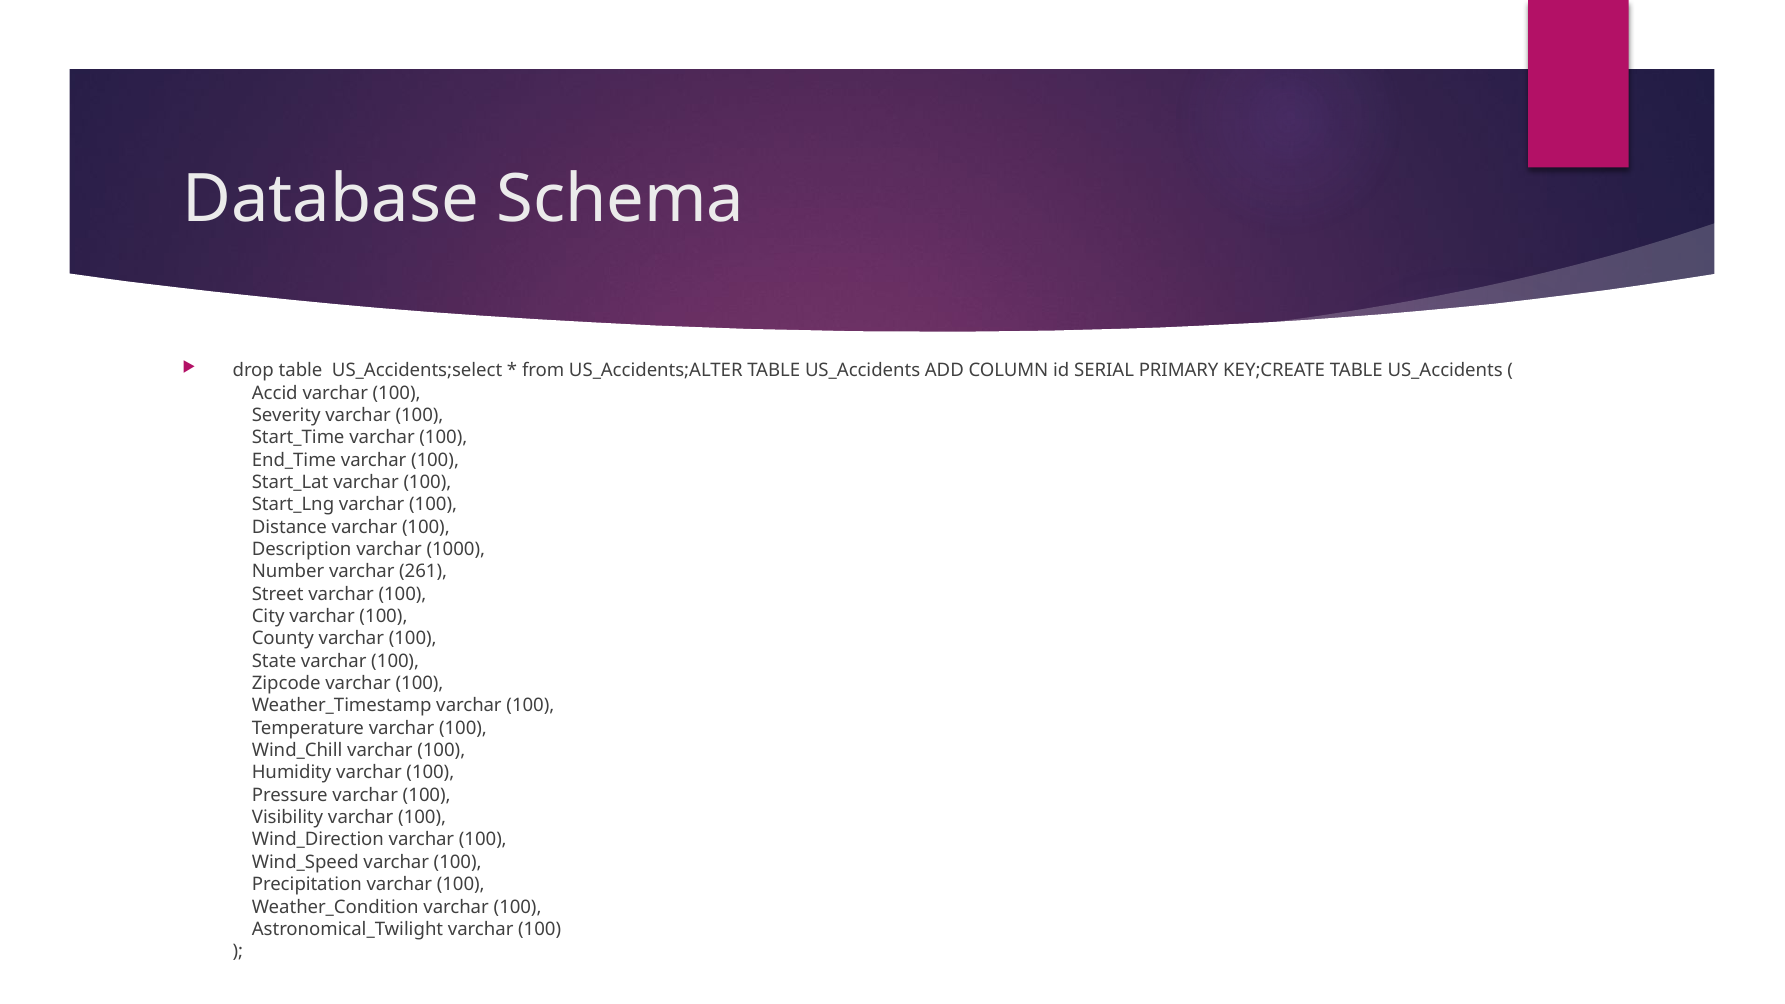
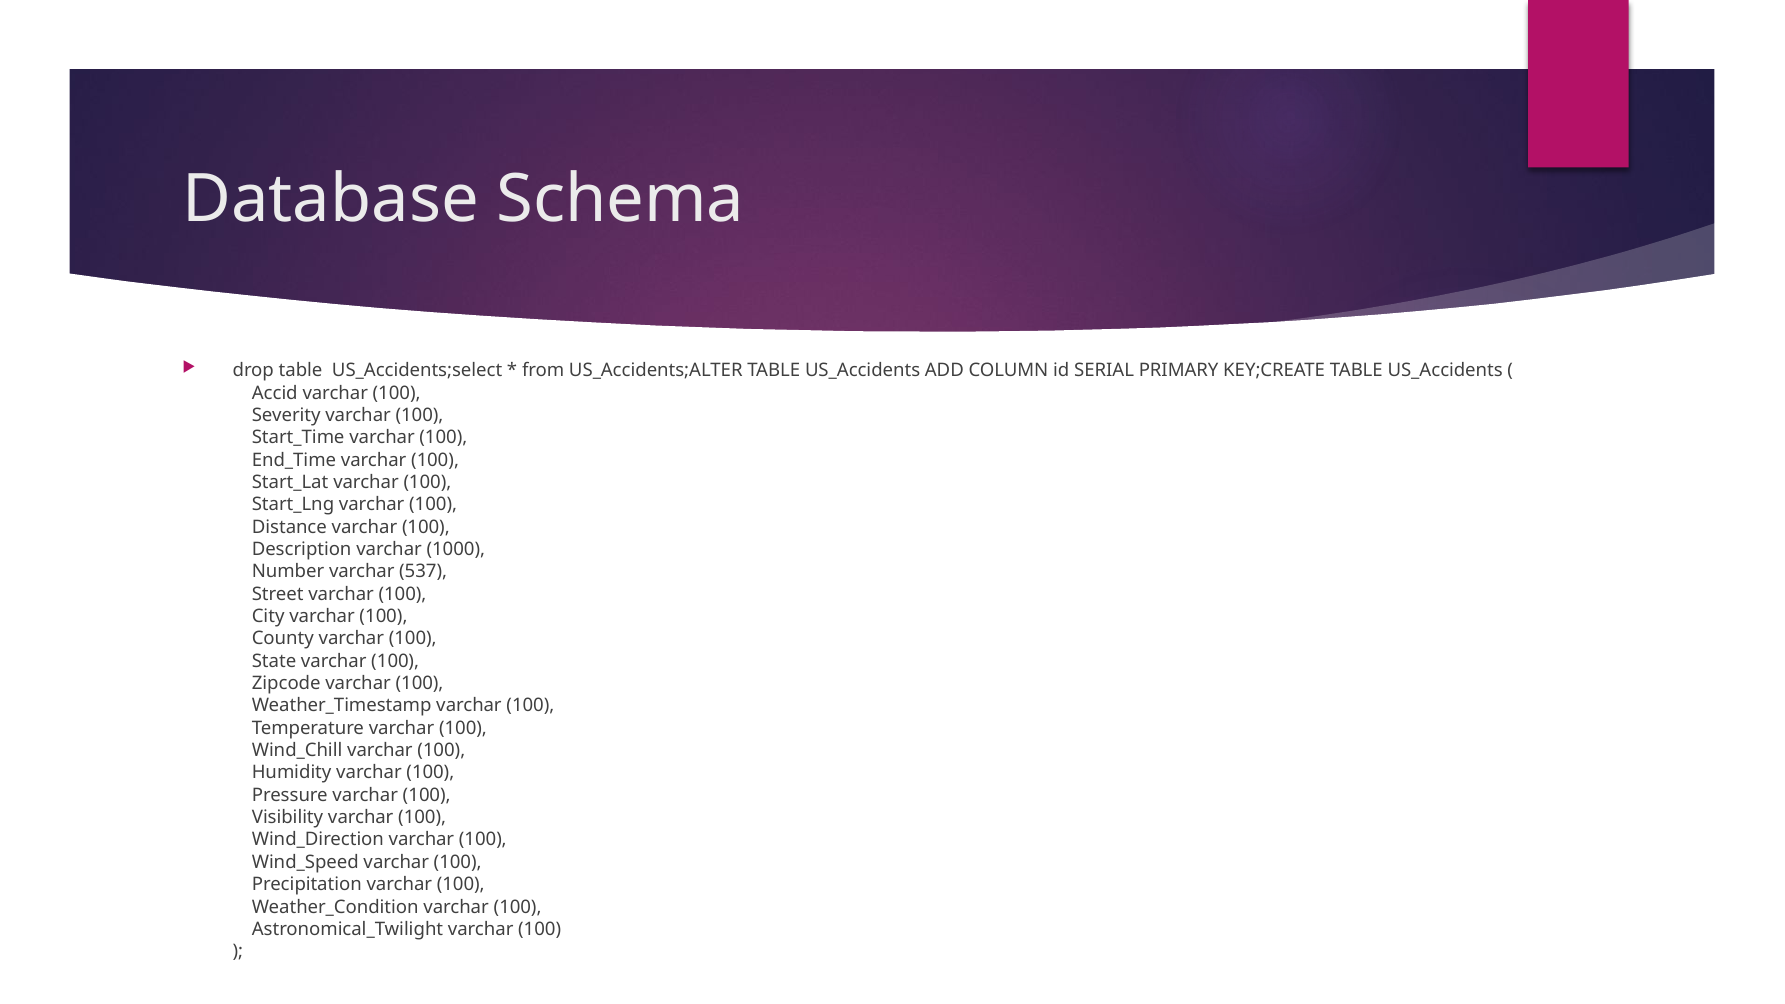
261: 261 -> 537 (423, 572)
